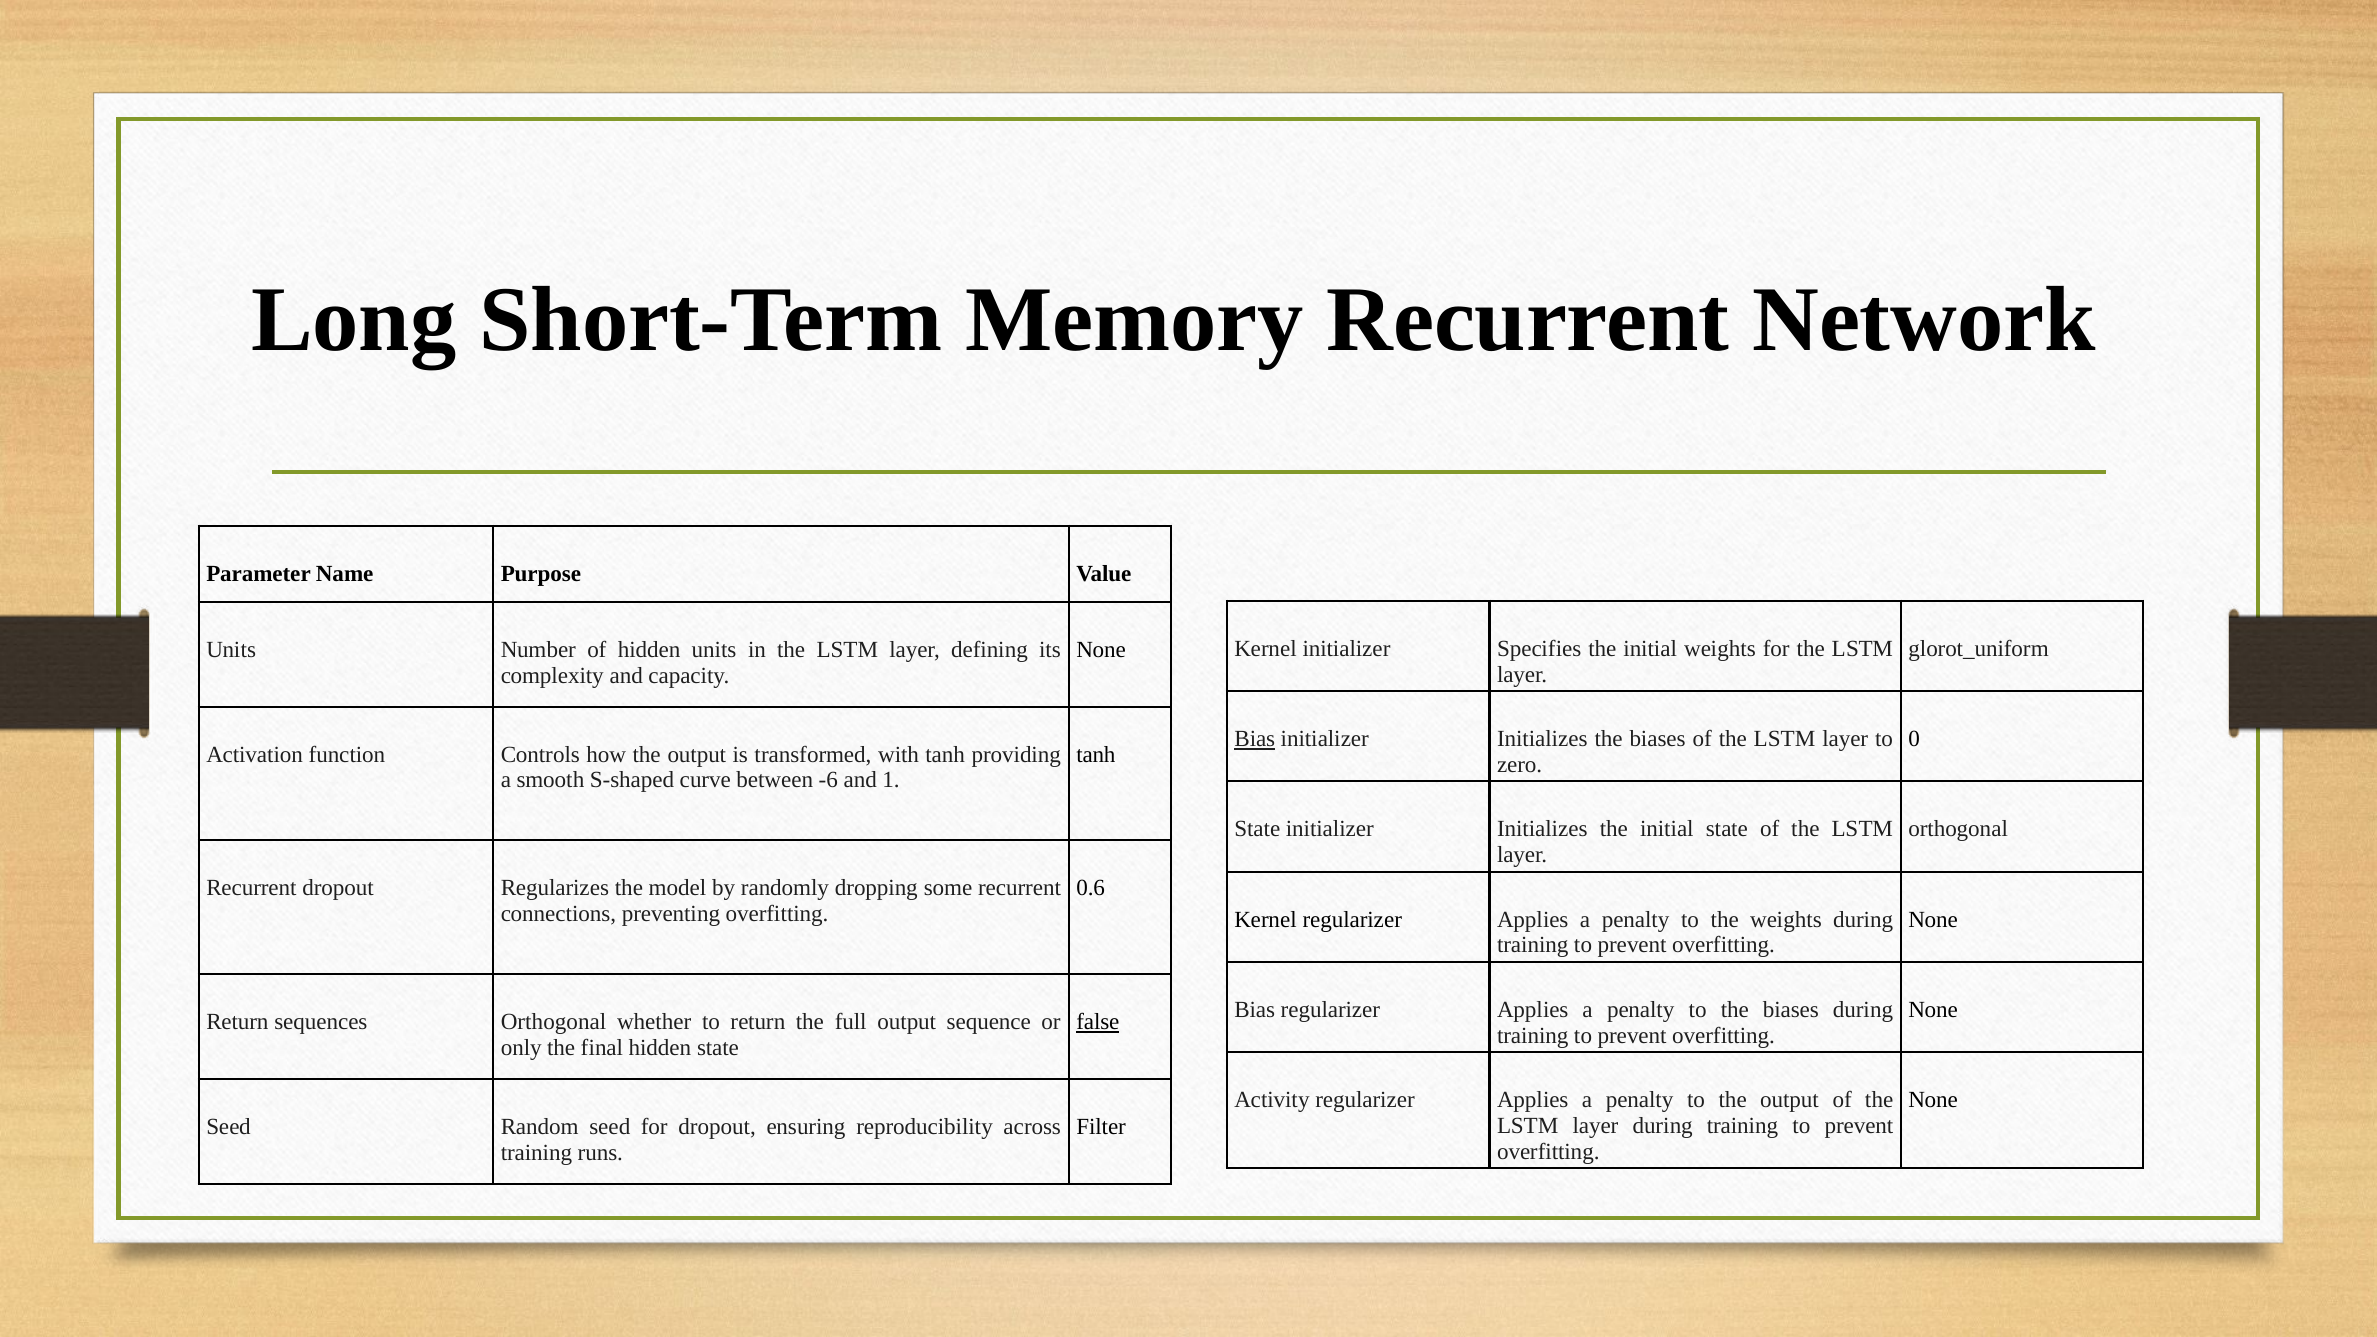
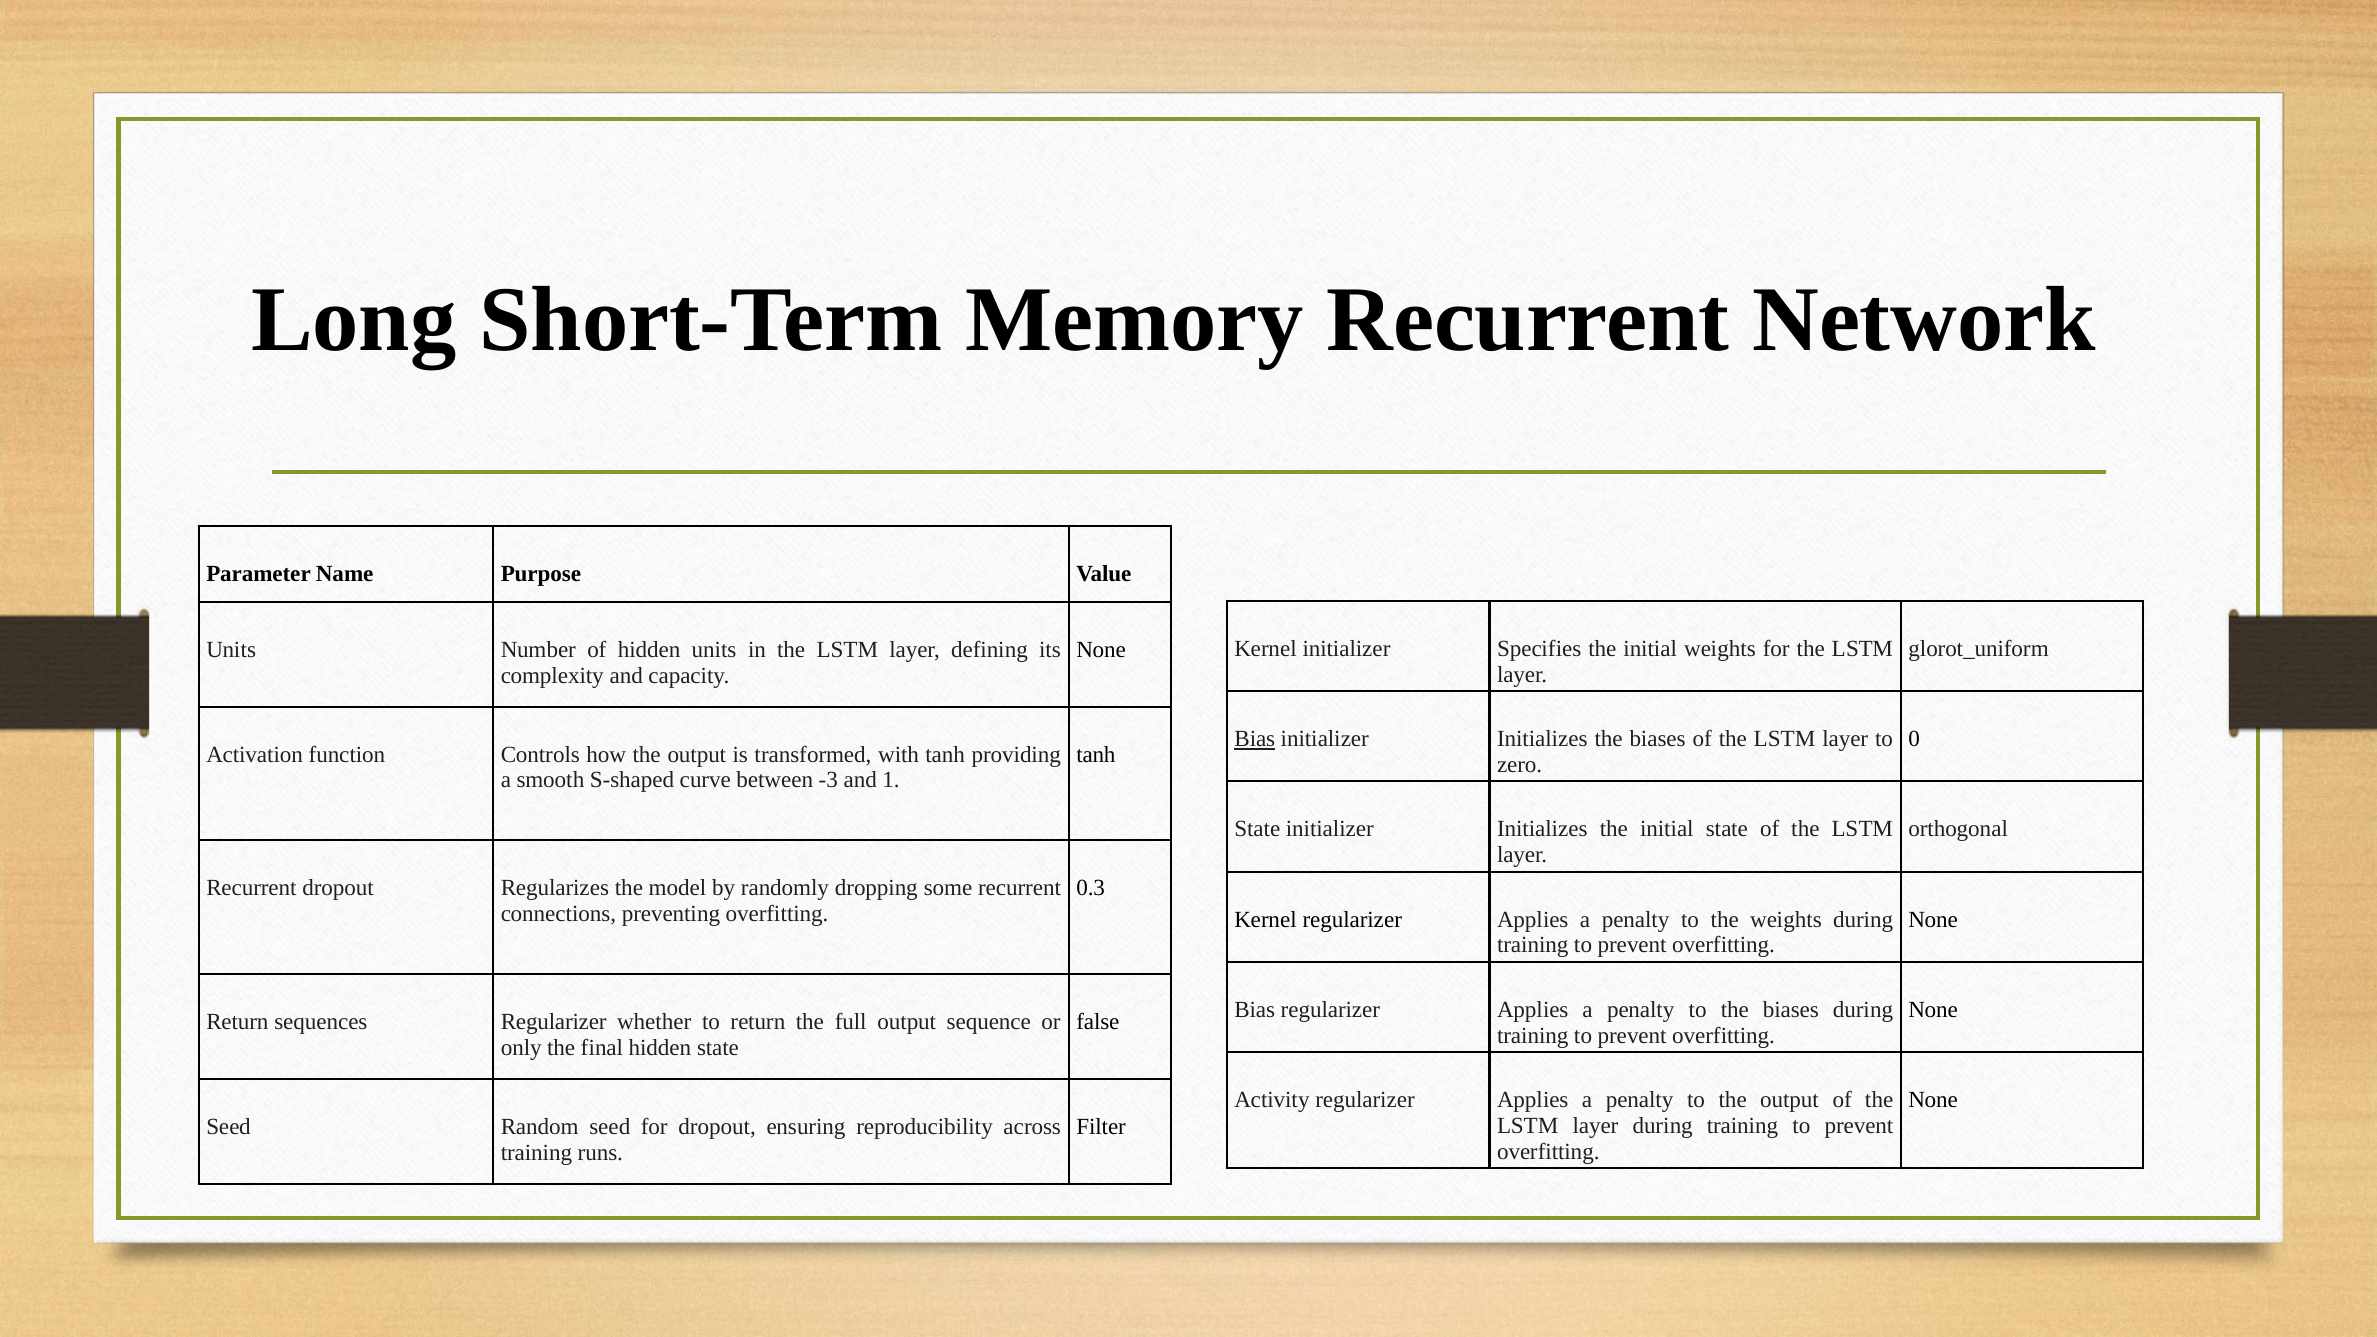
-6: -6 -> -3 (828, 780)
0.6: 0.6 -> 0.3 (1091, 888)
sequences Orthogonal: Orthogonal -> Regularizer (554, 1022)
false underline: present -> none (1098, 1022)
